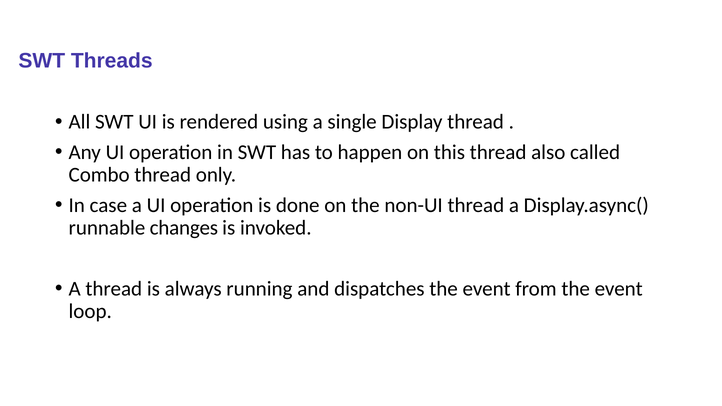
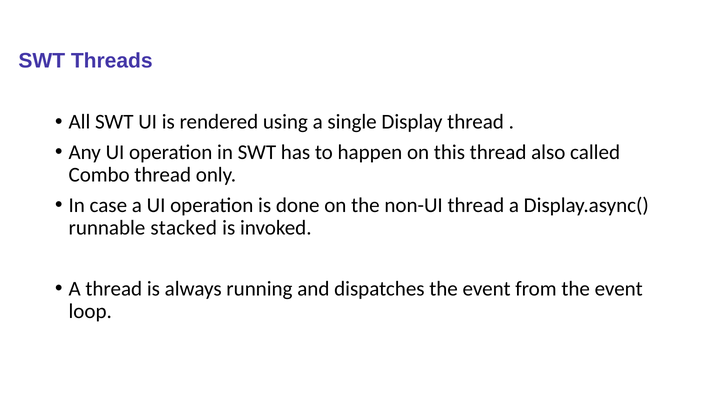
changes: changes -> stacked (184, 228)
